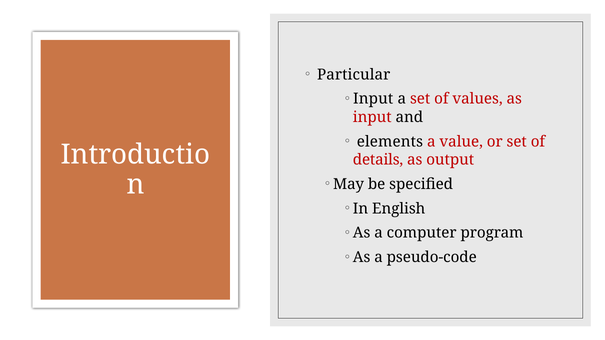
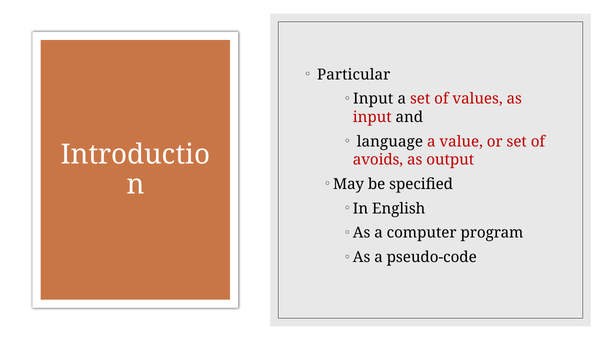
elements: elements -> language (390, 142)
details: details -> avoids (378, 160)
